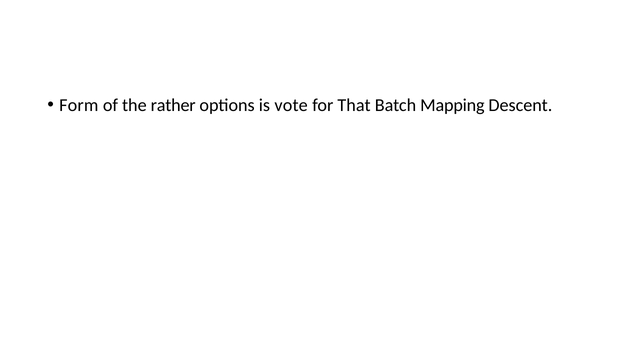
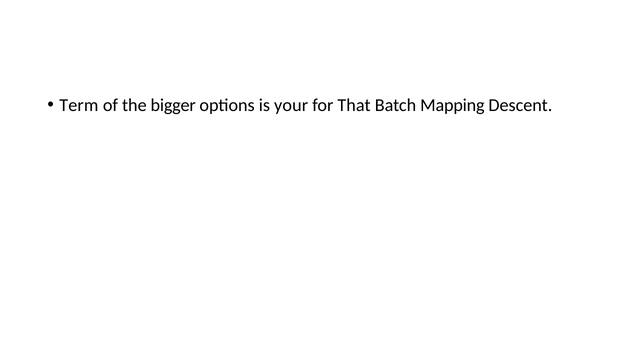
Form: Form -> Term (79, 105)
rather: rather -> bigger (173, 105)
vote: vote -> your (291, 105)
